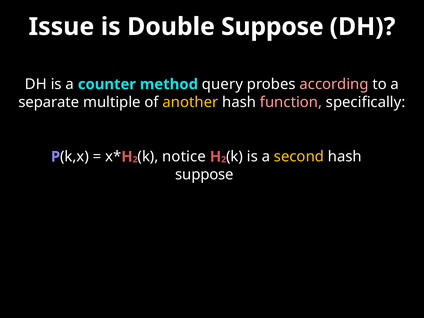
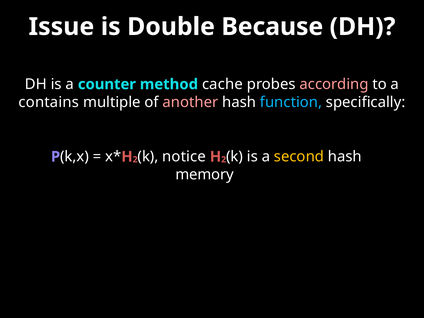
Double Suppose: Suppose -> Because (272, 27)
query: query -> cache (222, 84)
separate: separate -> contains (49, 102)
another colour: yellow -> pink (190, 102)
function colour: pink -> light blue (291, 102)
suppose: suppose -> memory (205, 175)
